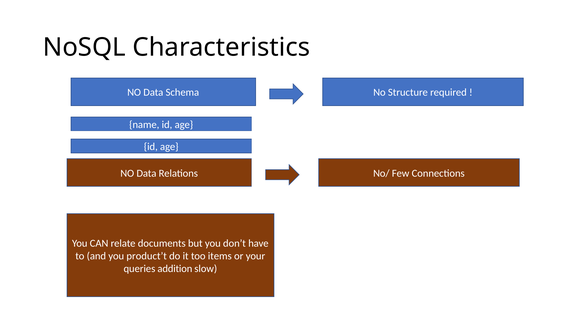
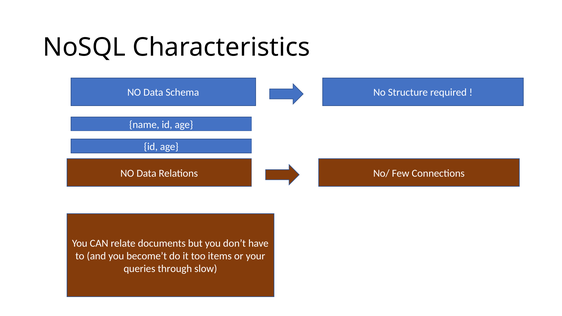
product’t: product’t -> become’t (147, 256)
addition: addition -> through (175, 269)
